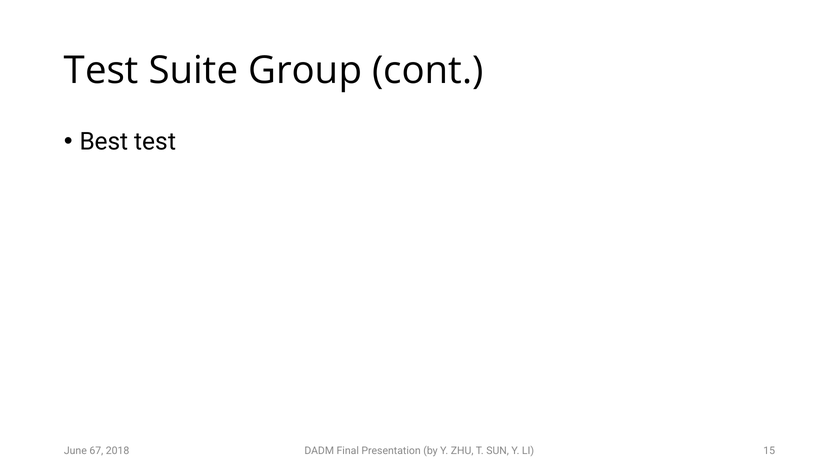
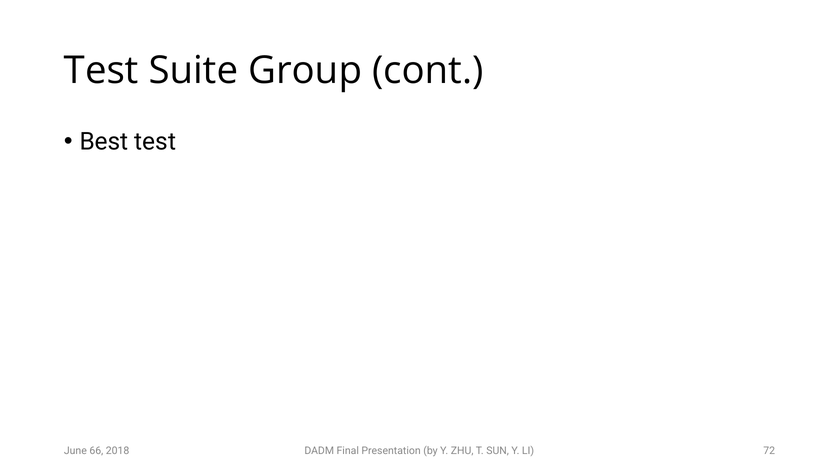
67: 67 -> 66 (96, 451)
15: 15 -> 72 (769, 451)
